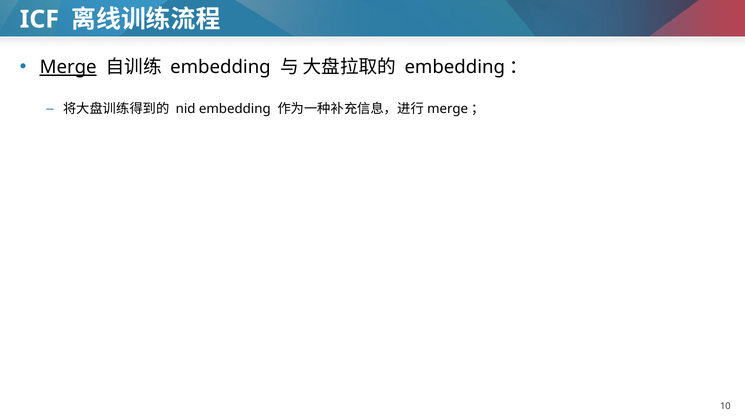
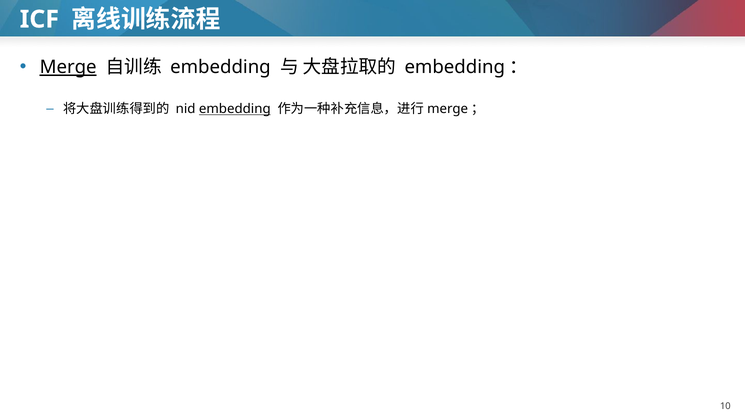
embedding underline: none -> present (235, 109)
